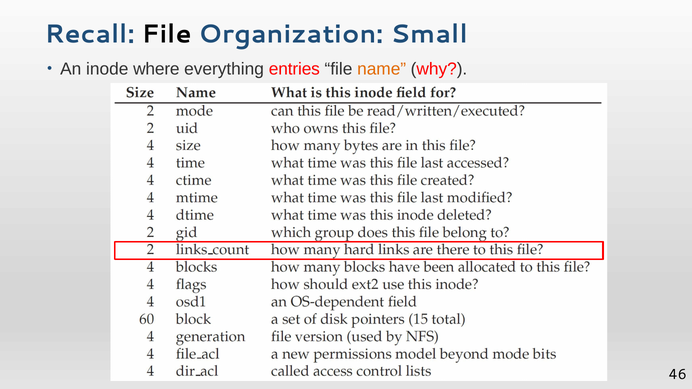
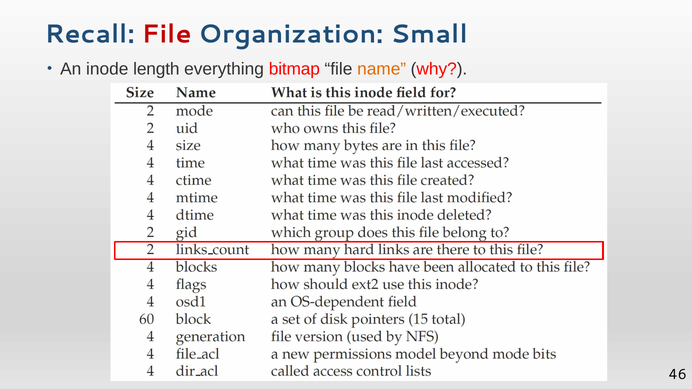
File colour: black -> red (167, 34)
where: where -> length (156, 69)
entries: entries -> bitmap (294, 69)
